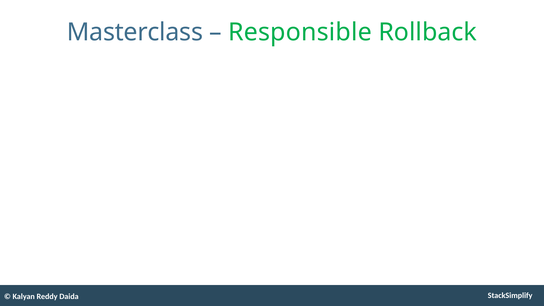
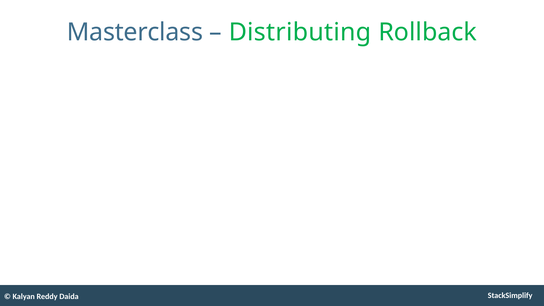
Responsible: Responsible -> Distributing (300, 32)
